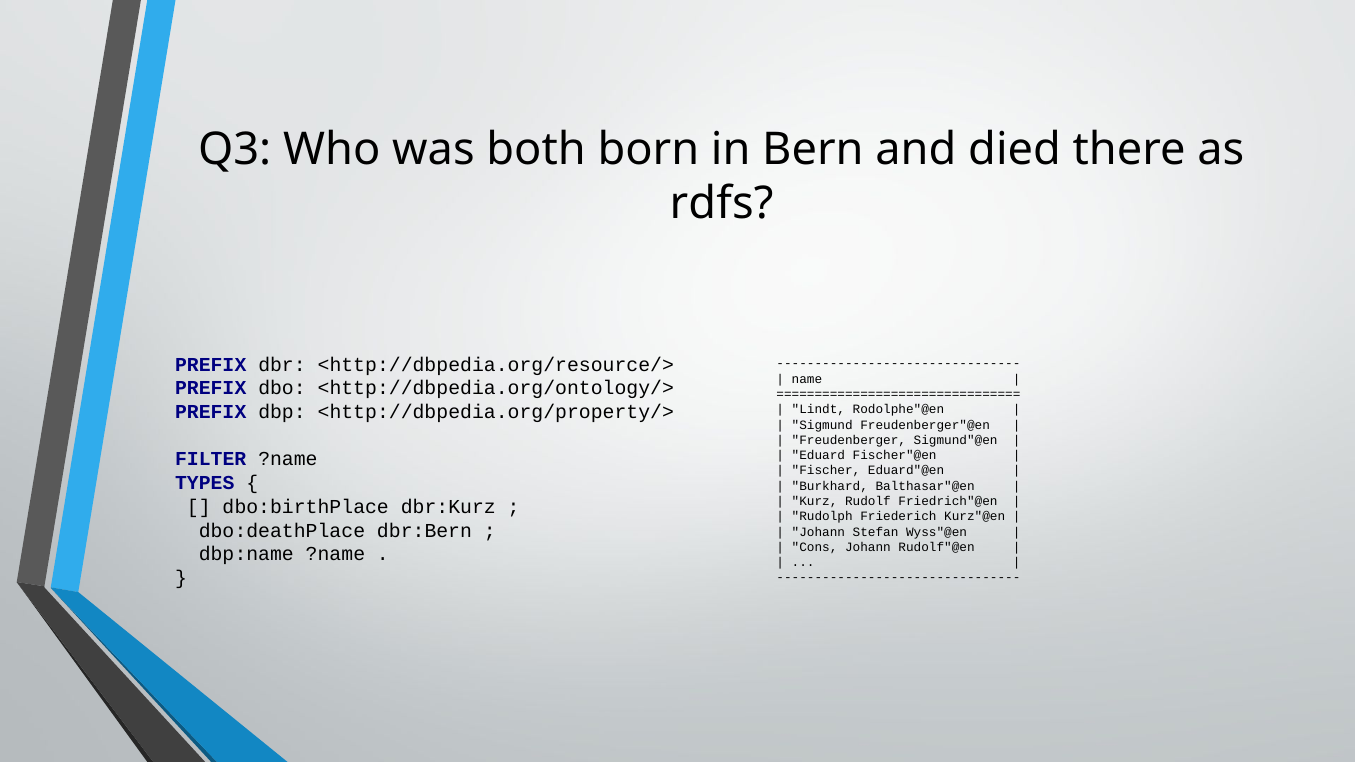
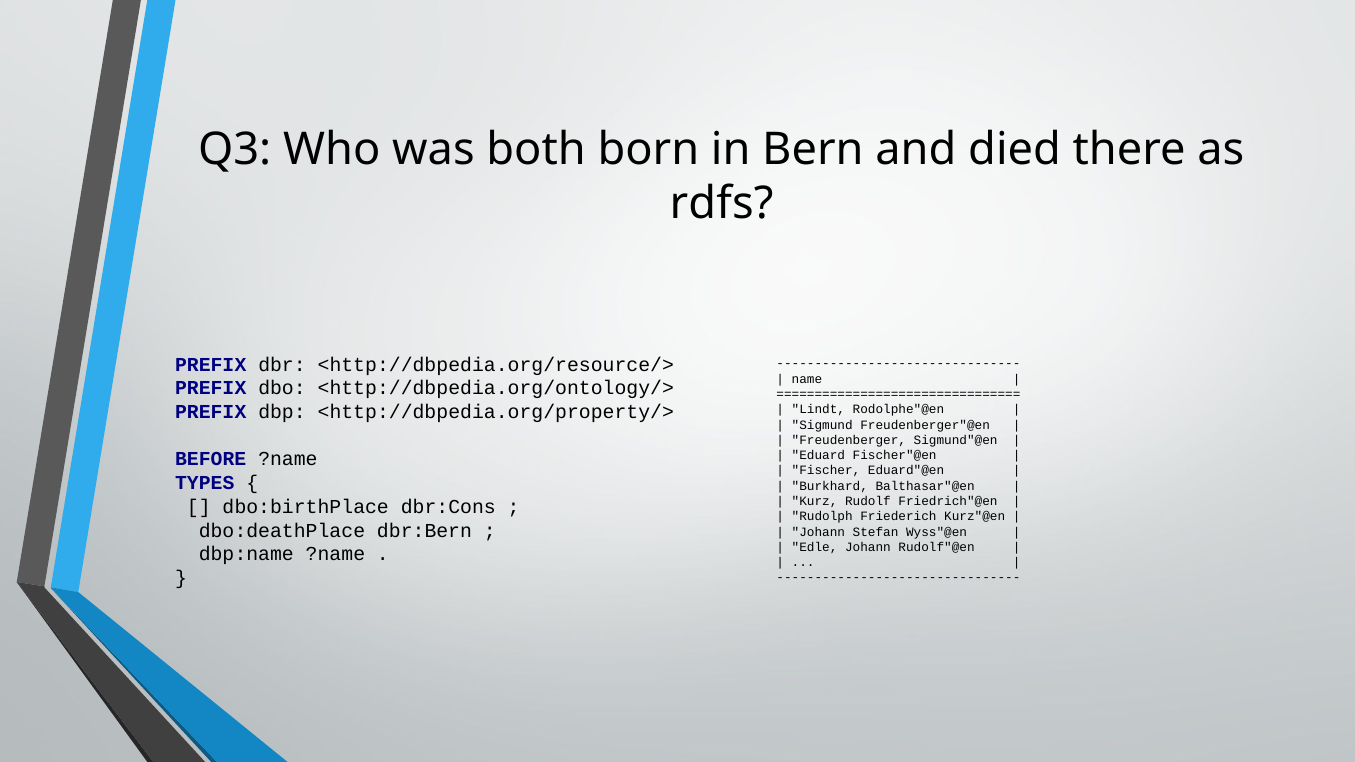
FILTER: FILTER -> BEFORE (211, 460)
dbr:Kurz: dbr:Kurz -> dbr:Cons (448, 507)
Cons: Cons -> Edle (815, 547)
